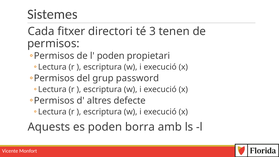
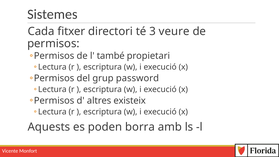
tenen: tenen -> veure (174, 31)
l poden: poden -> també (111, 56)
defecte: defecte -> existeix (130, 101)
